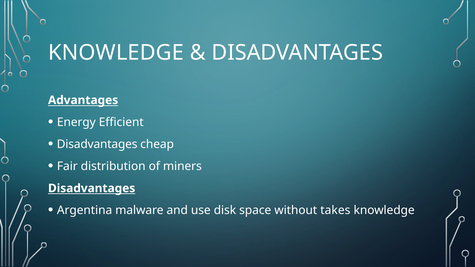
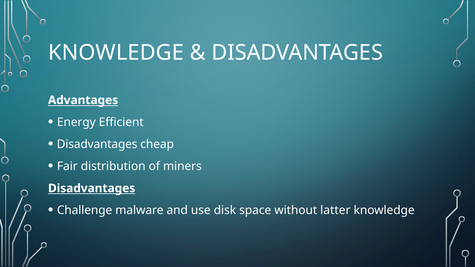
Argentina: Argentina -> Challenge (85, 210)
takes: takes -> latter (335, 210)
